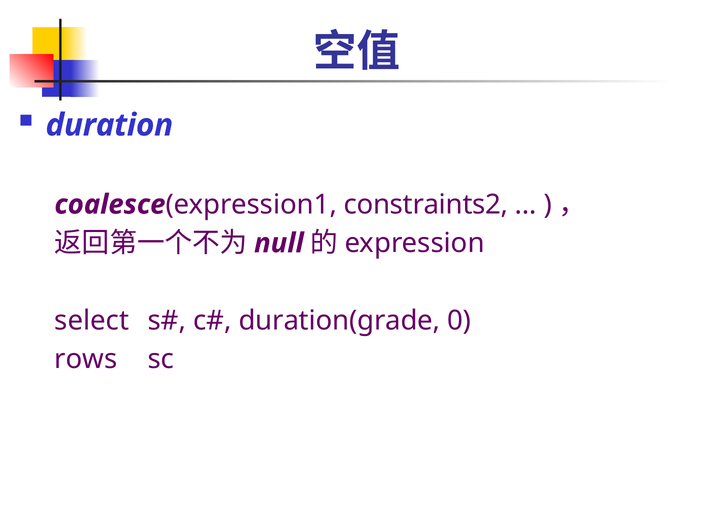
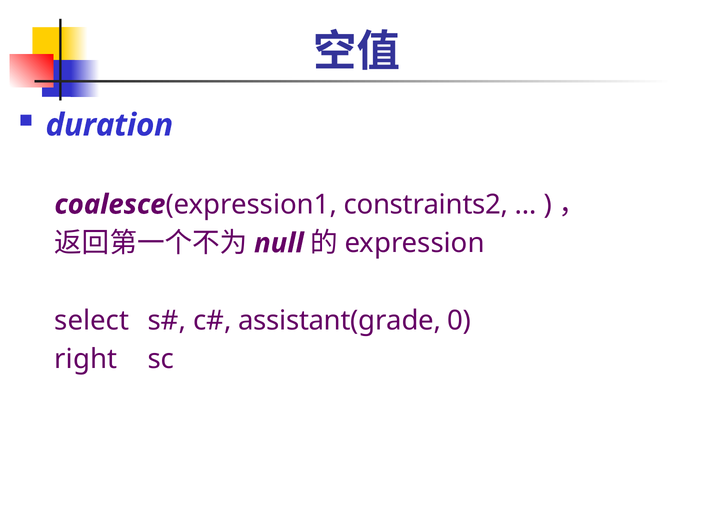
duration(grade: duration(grade -> assistant(grade (340, 321)
rows: rows -> right (86, 359)
